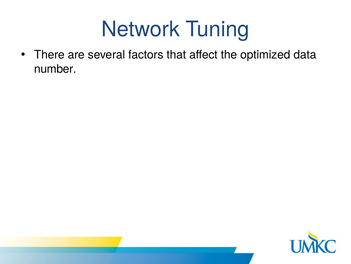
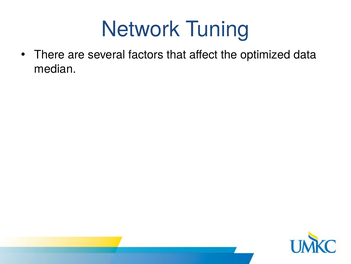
number: number -> median (55, 69)
